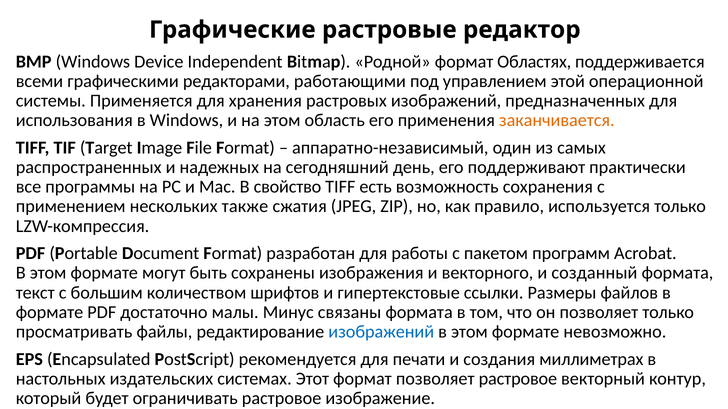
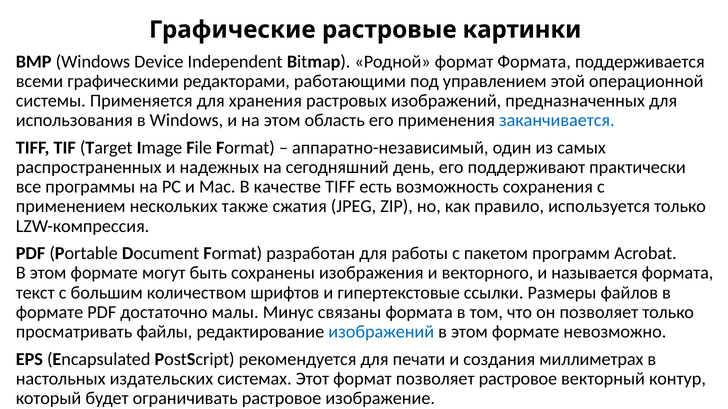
редактор: редактор -> картинки (522, 30)
формат Областях: Областях -> Формата (534, 62)
заканчивается colour: orange -> blue (557, 121)
свойство: свойство -> качестве (287, 187)
созданный: созданный -> называется (595, 273)
